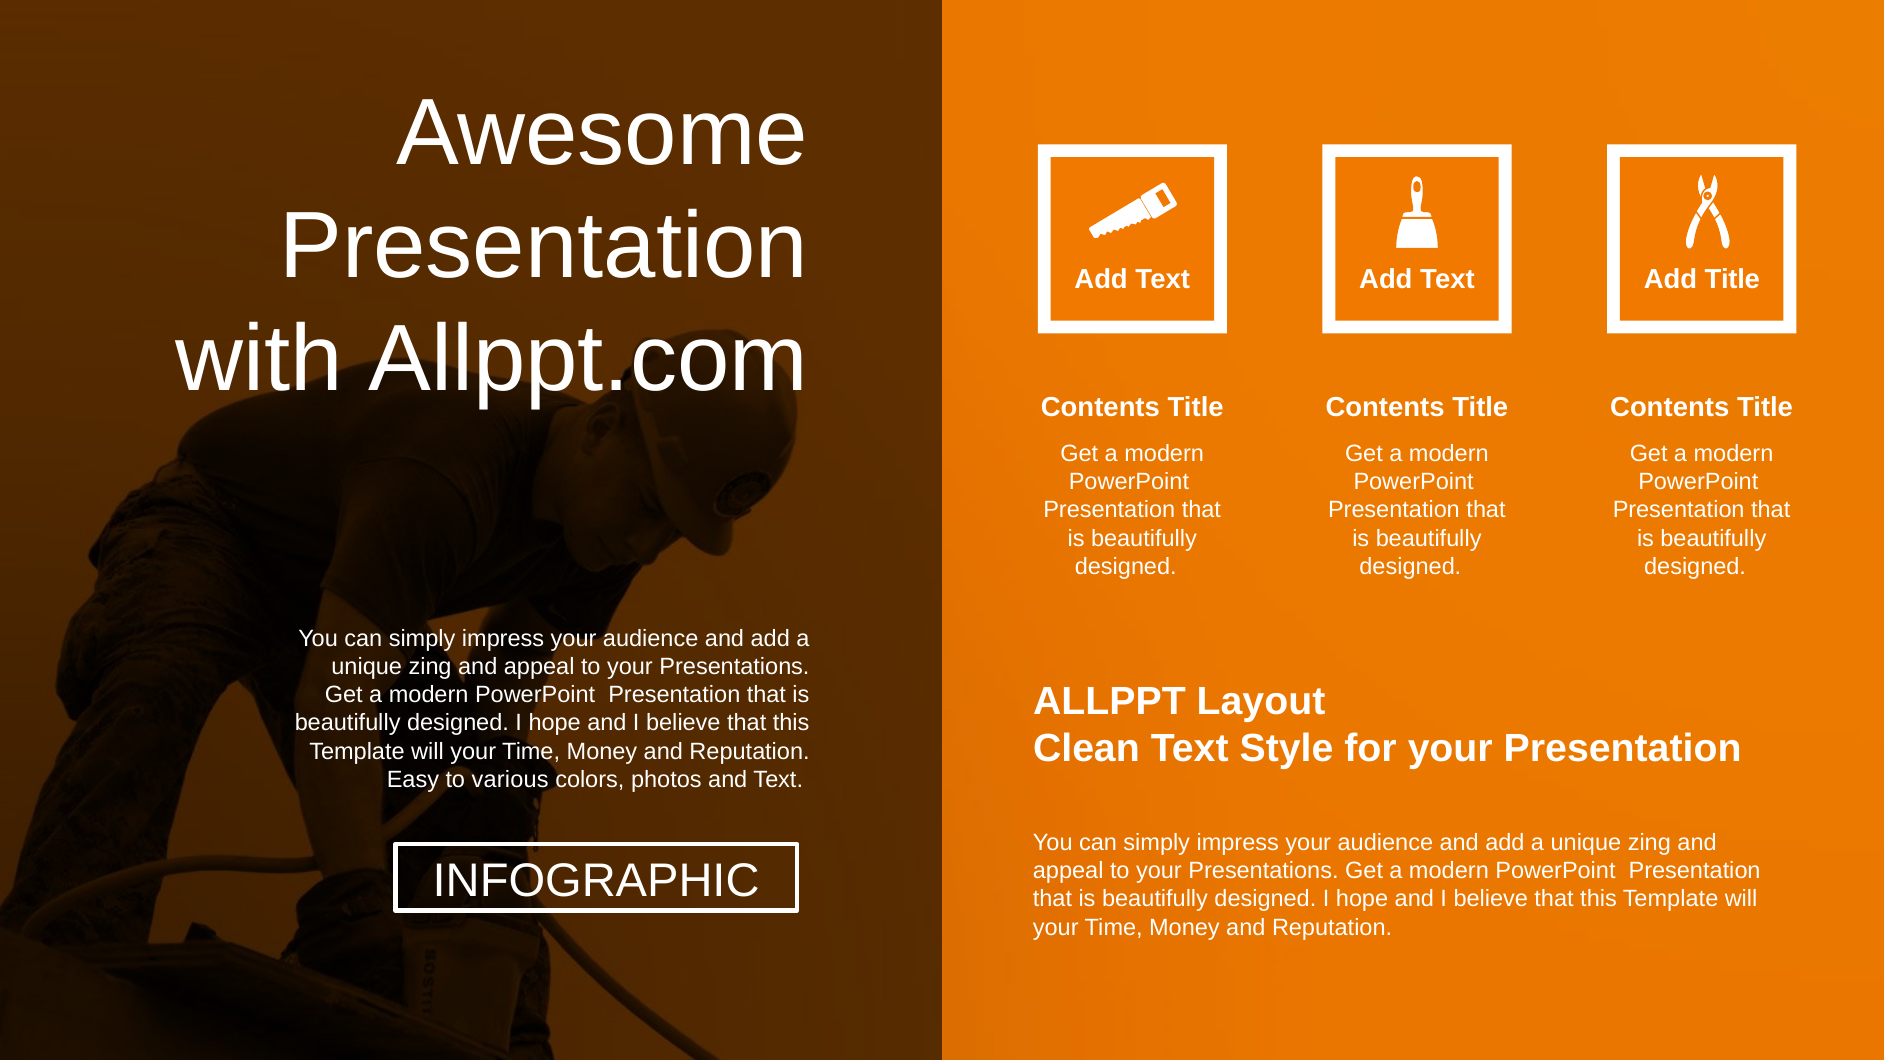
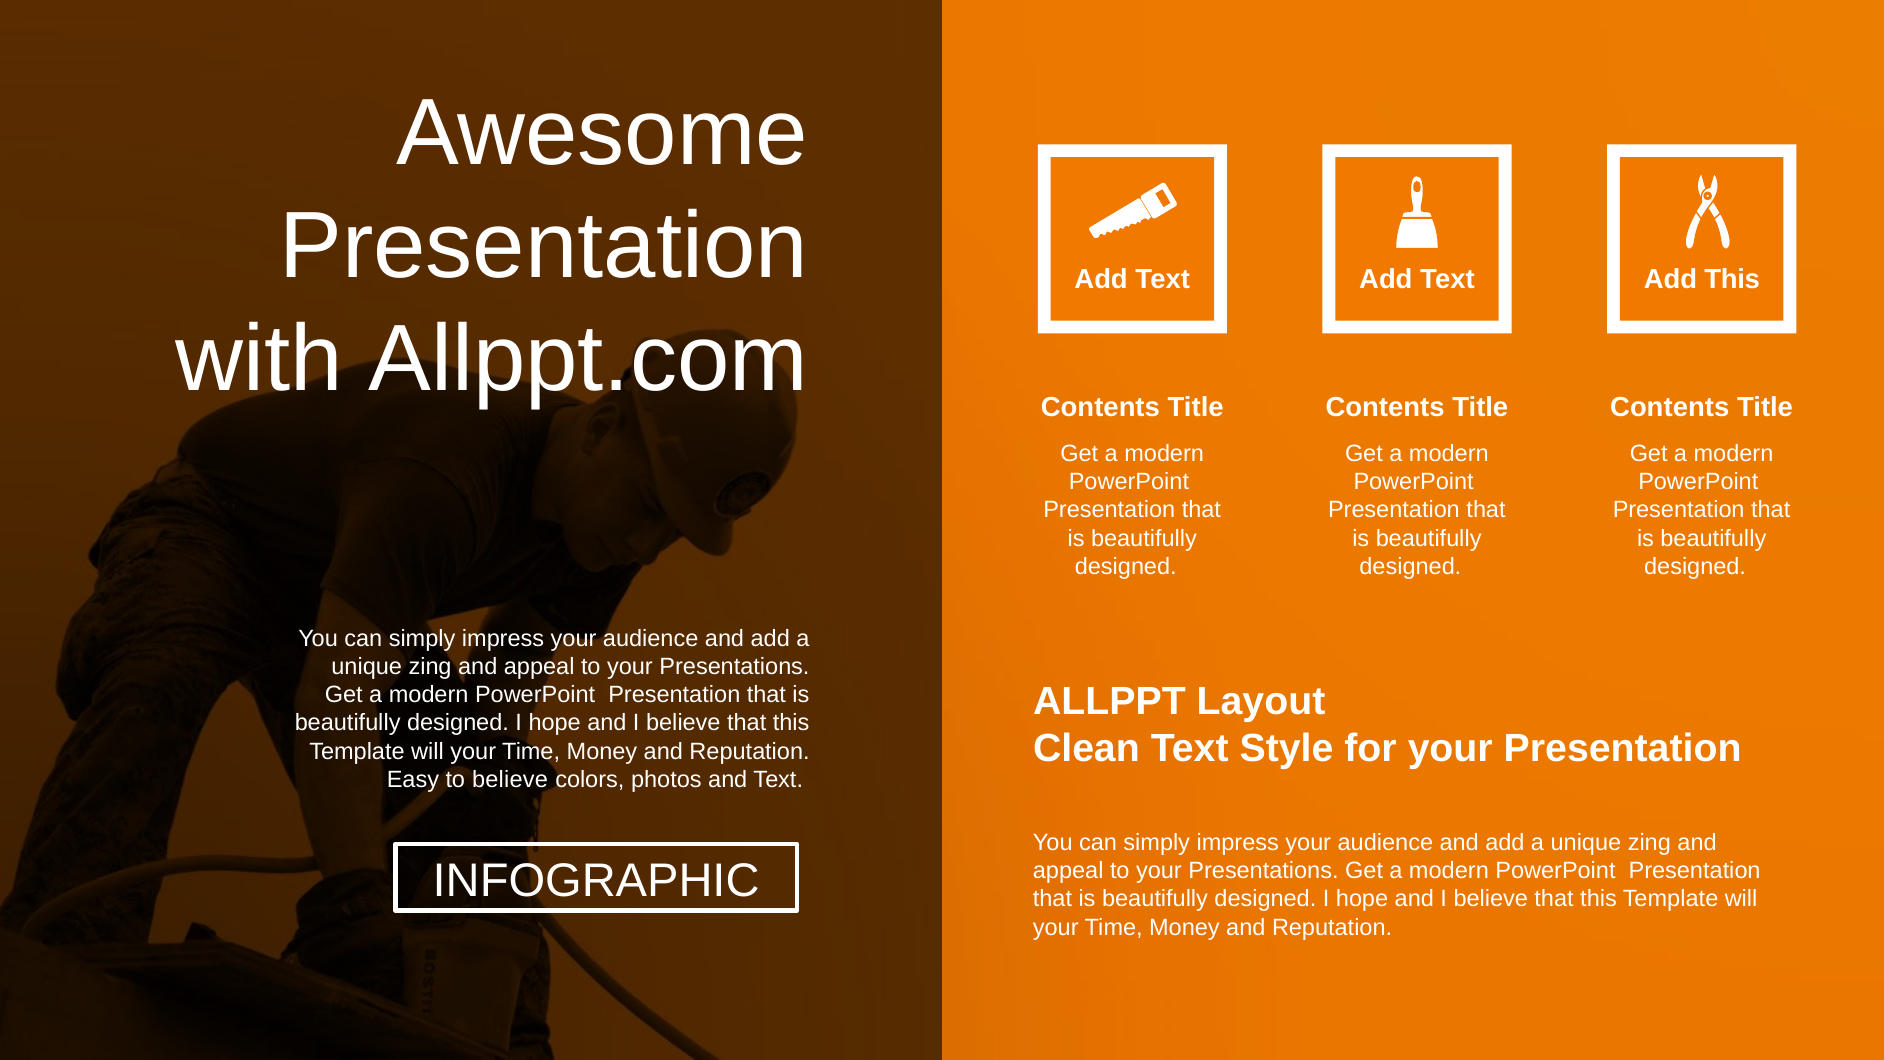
Add Title: Title -> This (1732, 280)
to various: various -> believe (510, 779)
